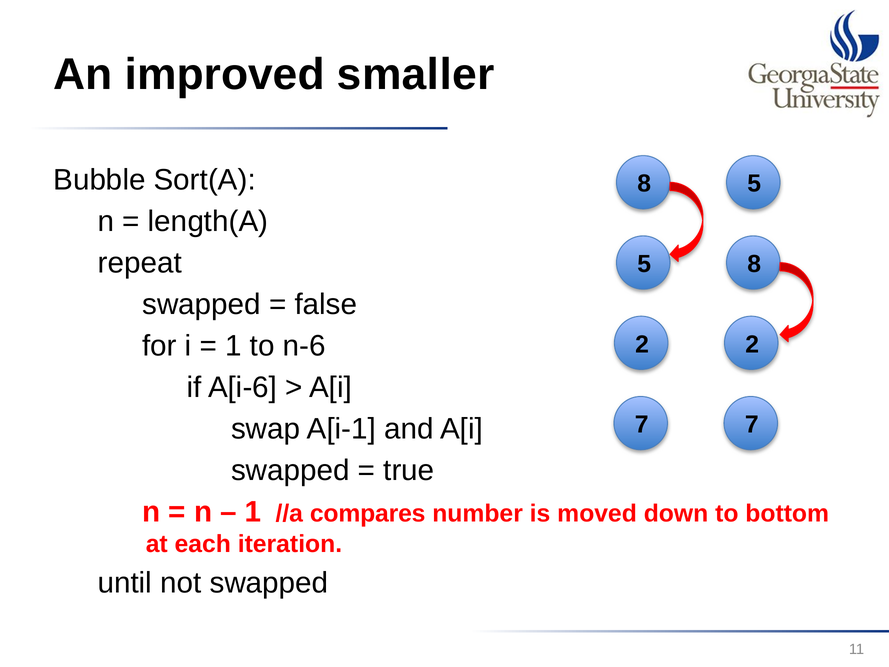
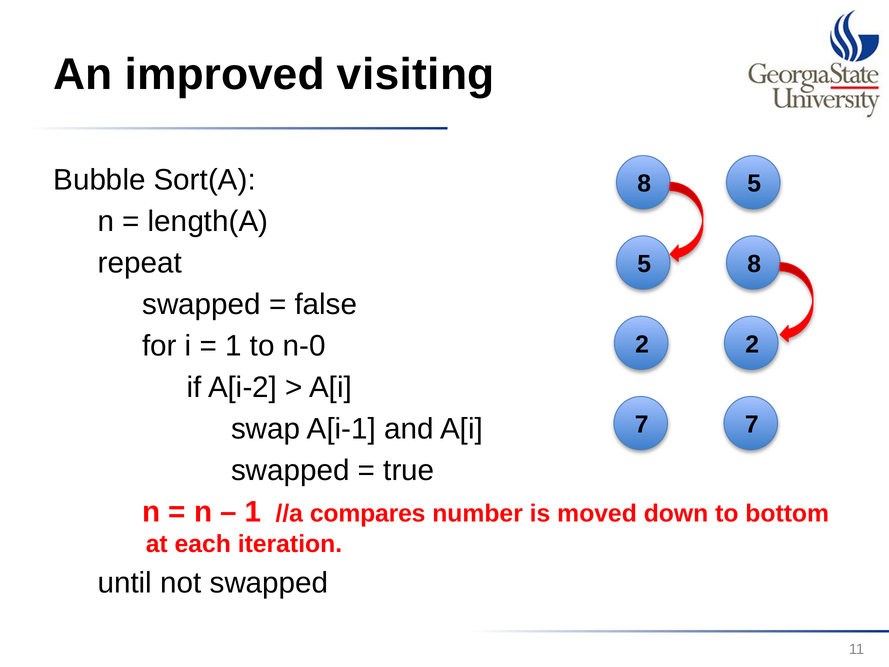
smaller: smaller -> visiting (416, 75)
n-6: n-6 -> n-0 (304, 346)
A[i-6: A[i-6 -> A[i-2 (243, 387)
